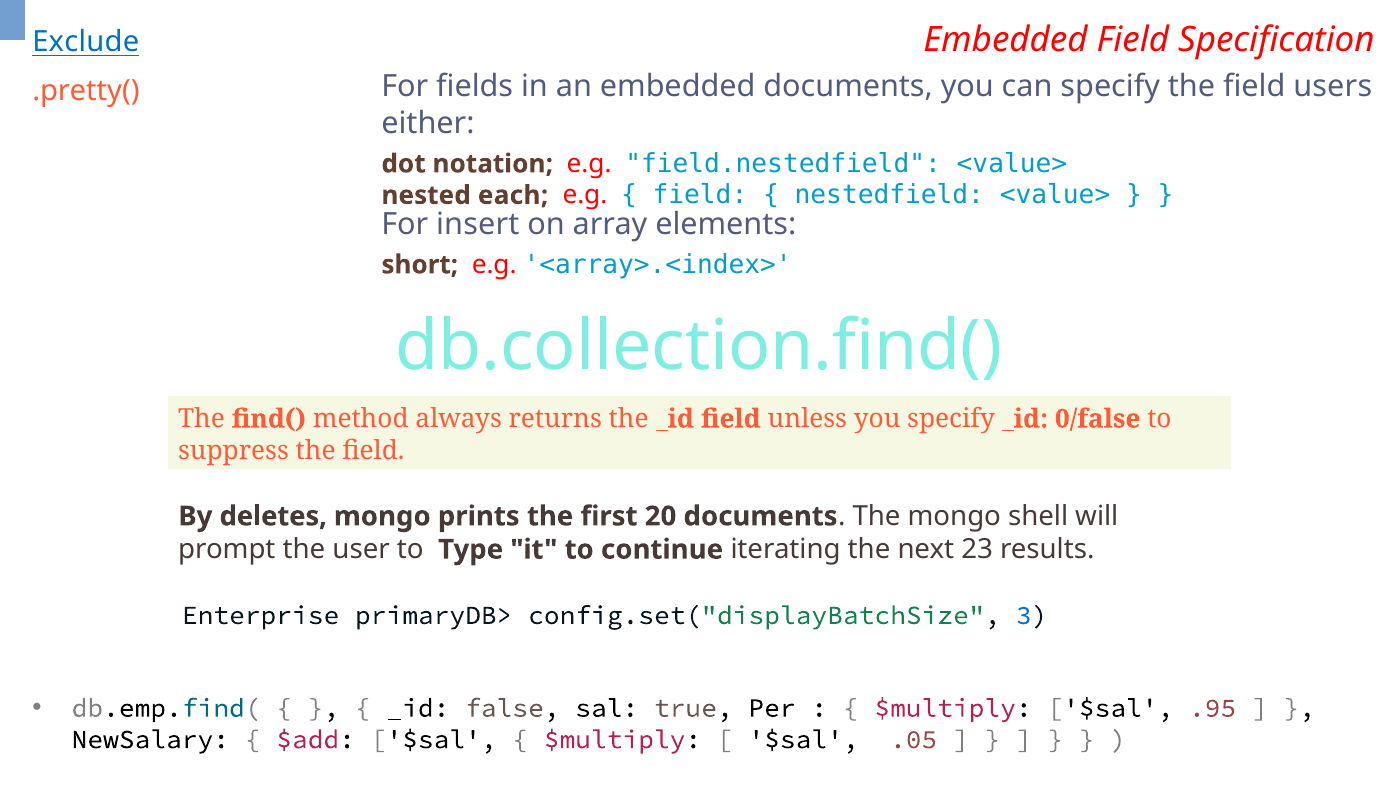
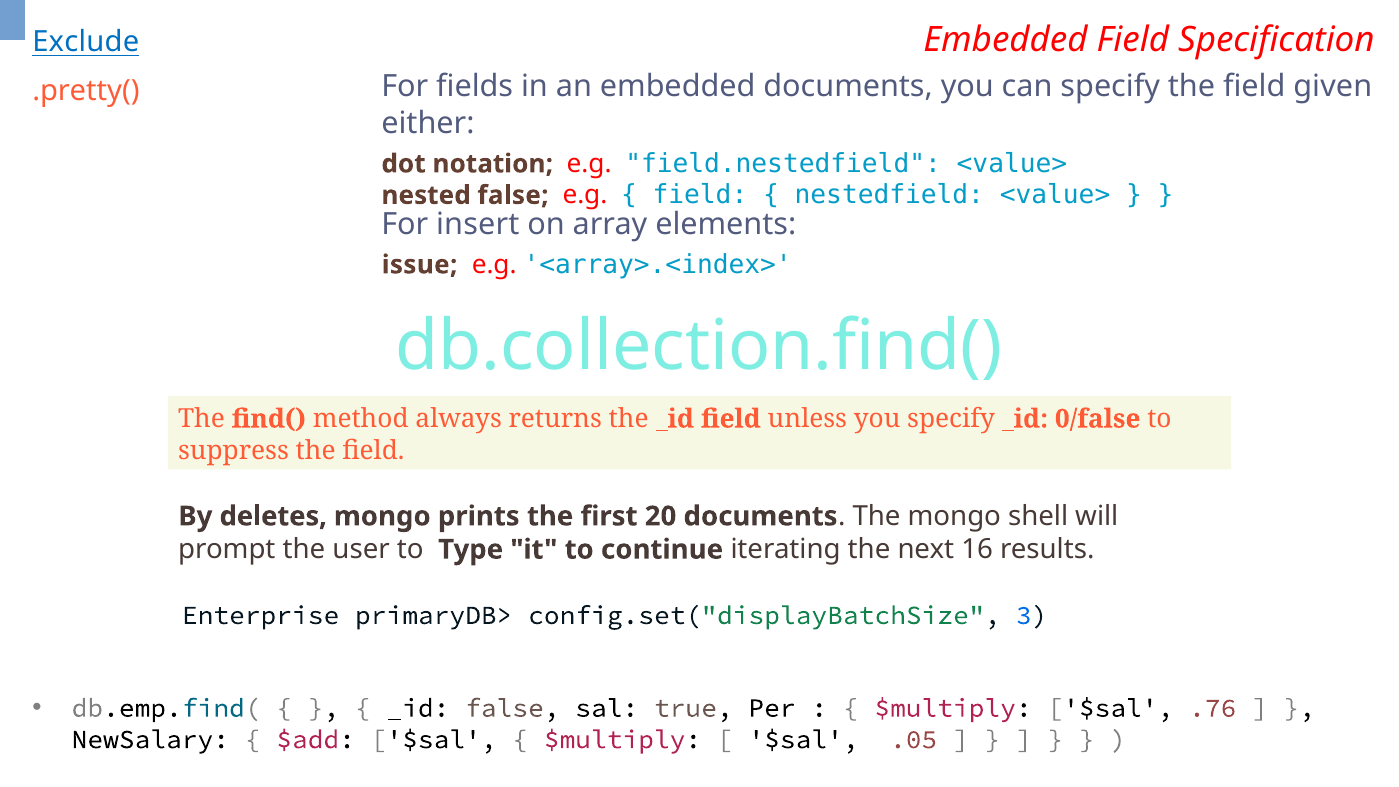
users: users -> given (1333, 86)
nested each: each -> false (513, 195)
short: short -> issue (420, 265)
23: 23 -> 16 (977, 549)
.95: .95 -> .76 (1213, 708)
